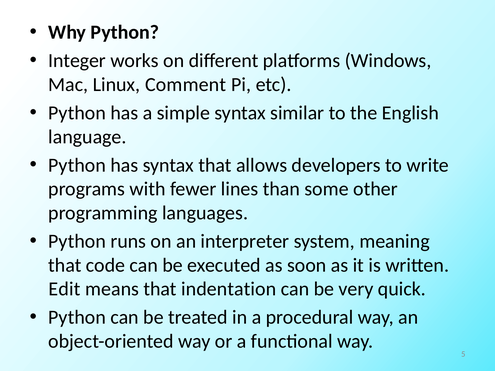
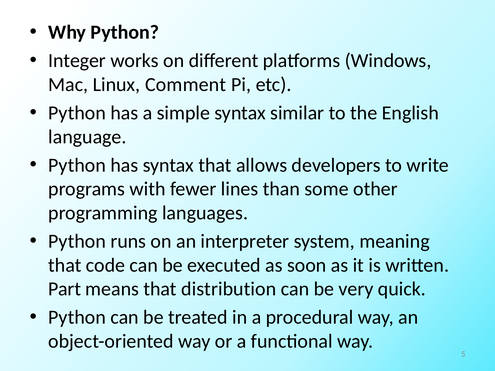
Edit: Edit -> Part (65, 289)
indentation: indentation -> distribution (229, 289)
